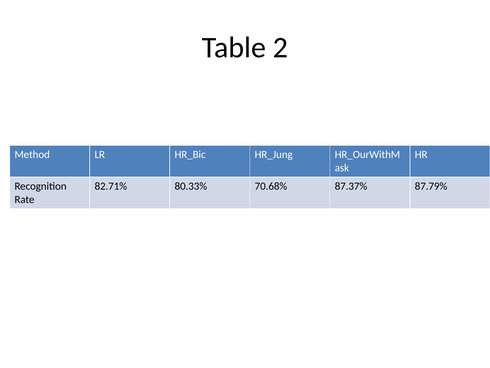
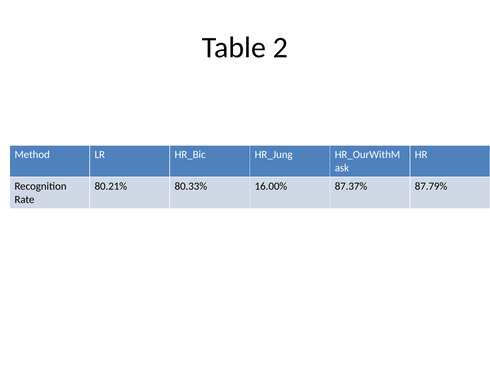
82.71%: 82.71% -> 80.21% (111, 186)
70.68%: 70.68% -> 16.00% (271, 186)
